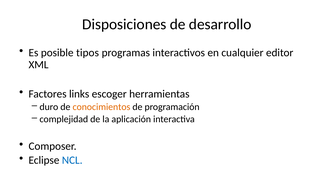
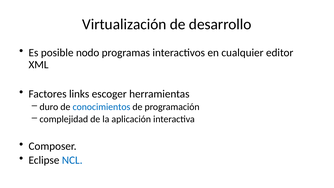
Disposiciones: Disposiciones -> Virtualización (124, 24)
tipos: tipos -> nodo (88, 53)
conocimientos colour: orange -> blue (101, 107)
